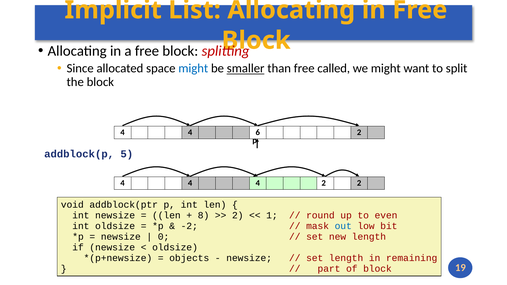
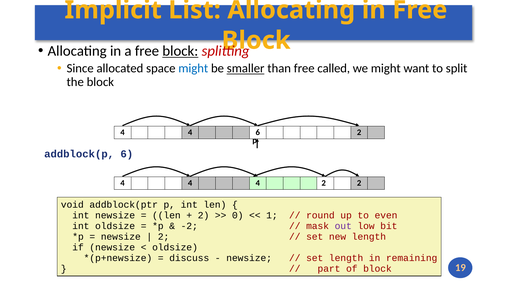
block underline: none -> present (180, 51)
addblock(p 5: 5 -> 6 (127, 154)
8: 8 -> 2 (204, 215)
2: 2 -> 0 (238, 215)
out colour: blue -> purple (343, 226)
0: 0 -> 2 (164, 237)
objects: objects -> discuss (189, 258)
